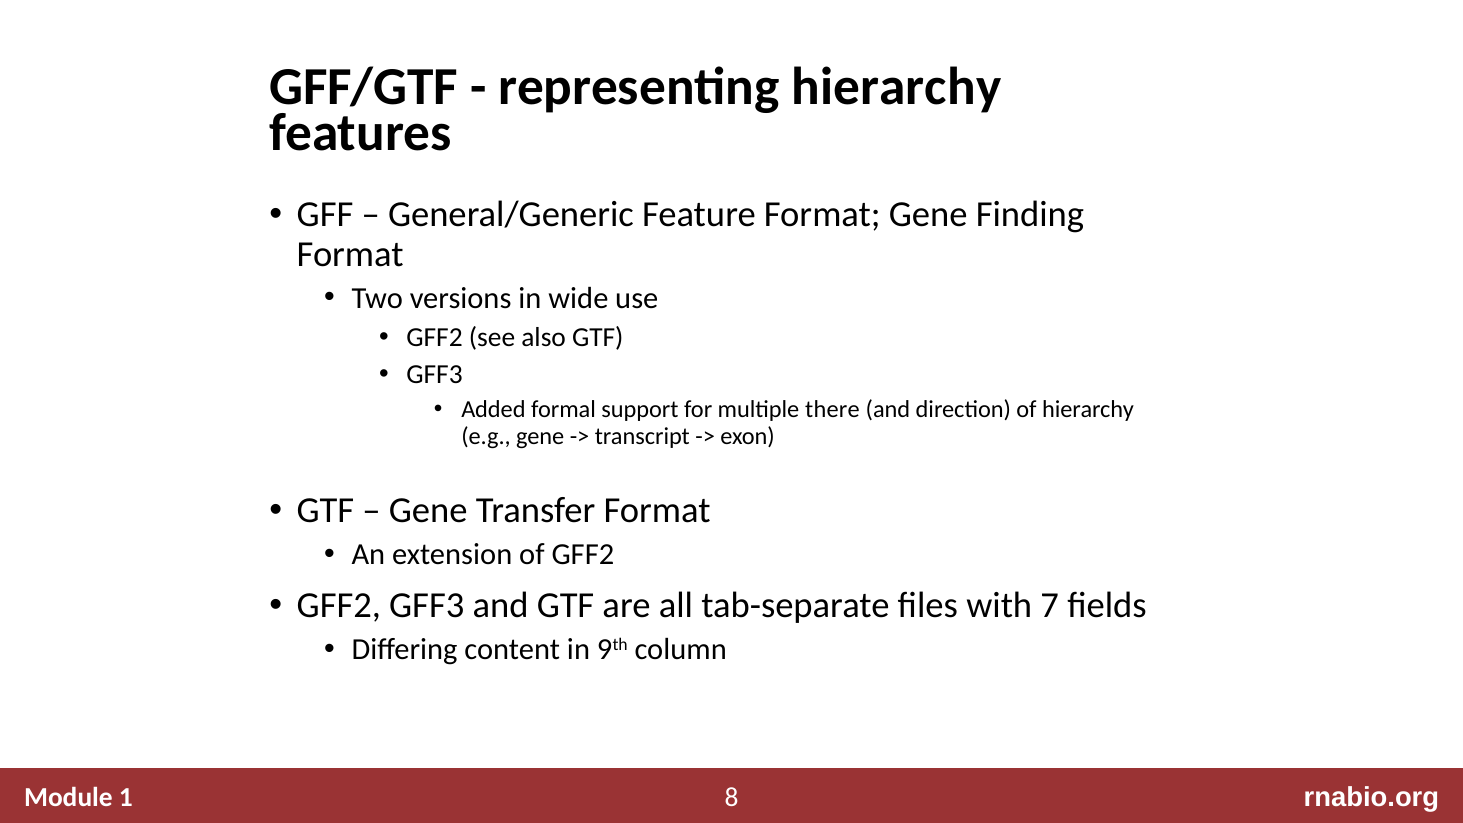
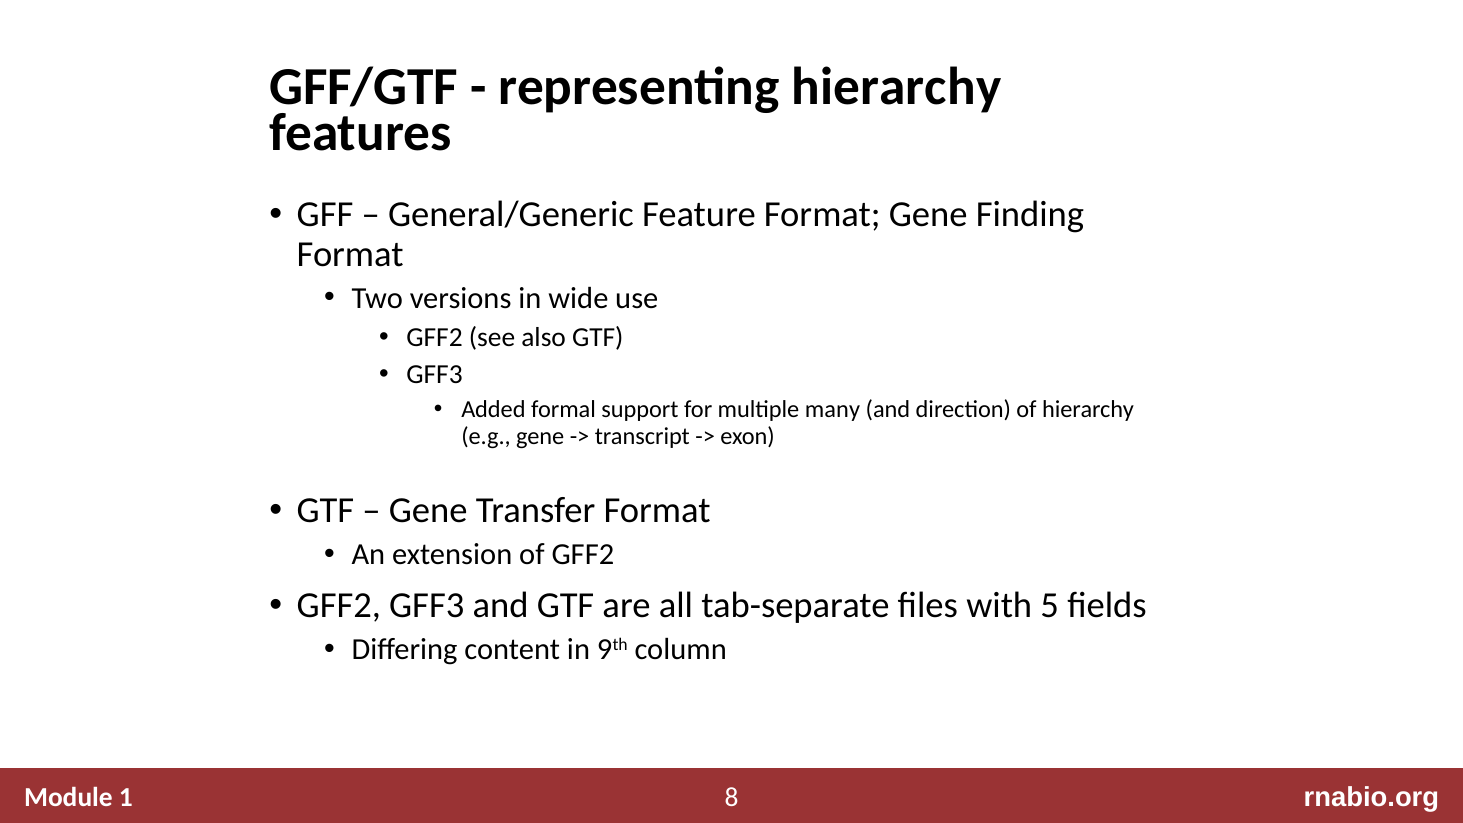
there: there -> many (833, 410)
7: 7 -> 5 (1050, 606)
